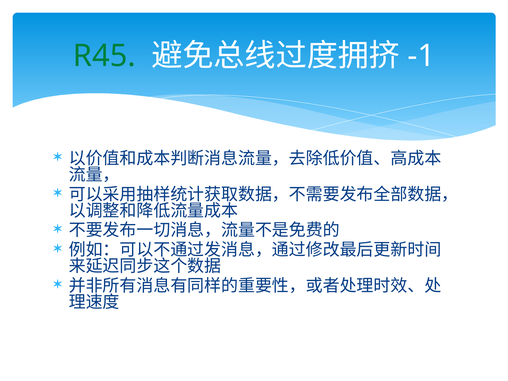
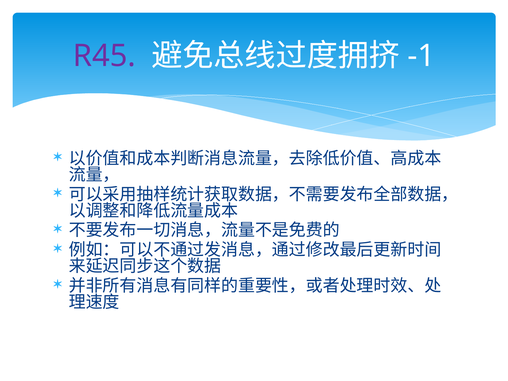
R45 colour: green -> purple (104, 56)
